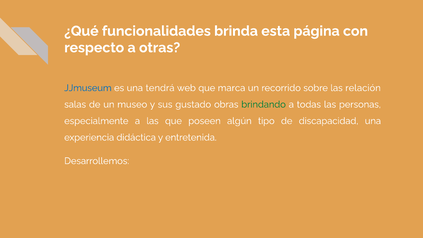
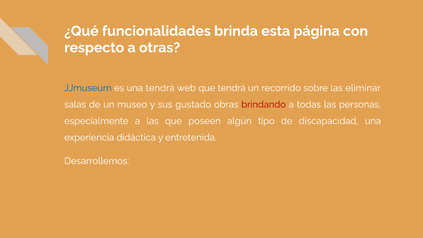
que marca: marca -> tendrá (232, 88)
relación: relación -> eliminar (363, 88)
brindando colour: green -> red (264, 104)
